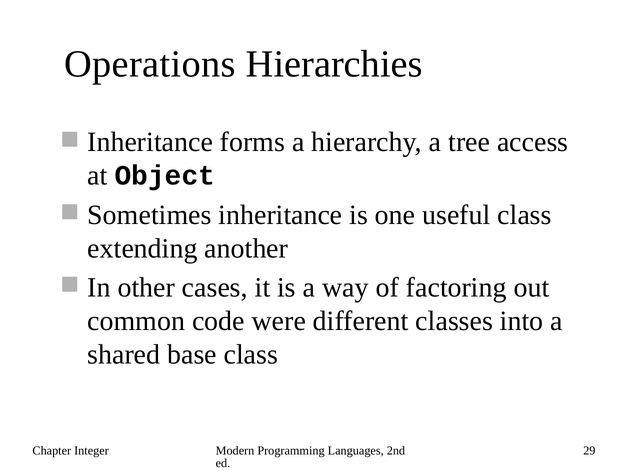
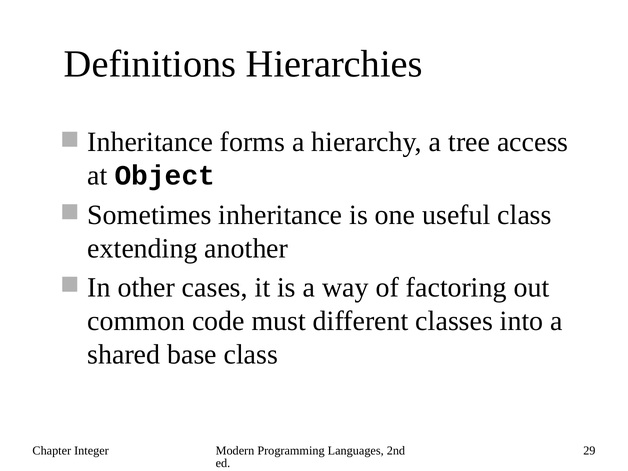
Operations: Operations -> Definitions (150, 64)
were: were -> must (279, 321)
